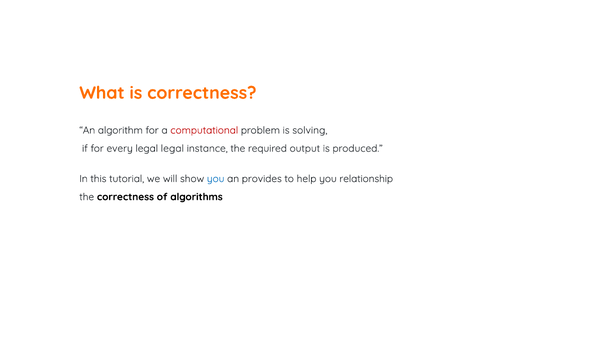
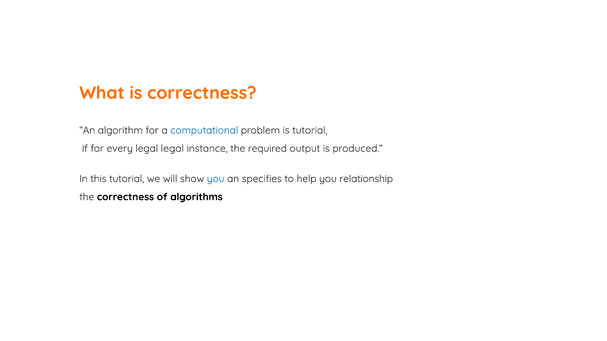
computational colour: red -> blue (204, 130)
is solving: solving -> tutorial (310, 130)
provides: provides -> specifies (262, 179)
